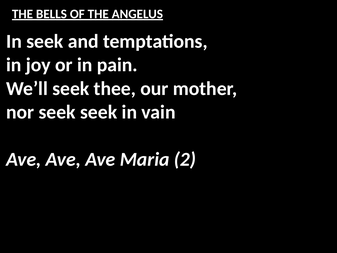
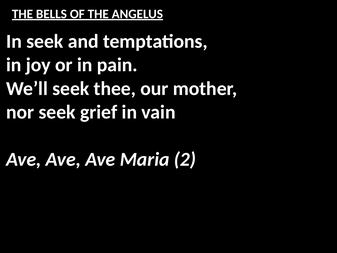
seek seek: seek -> grief (99, 112)
